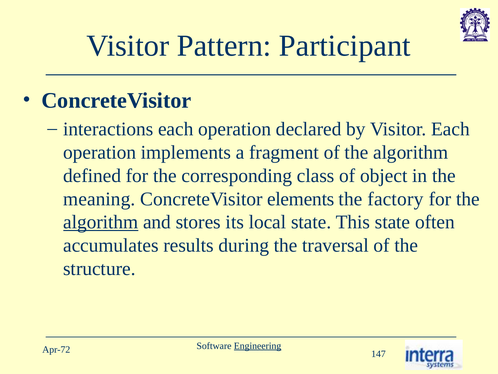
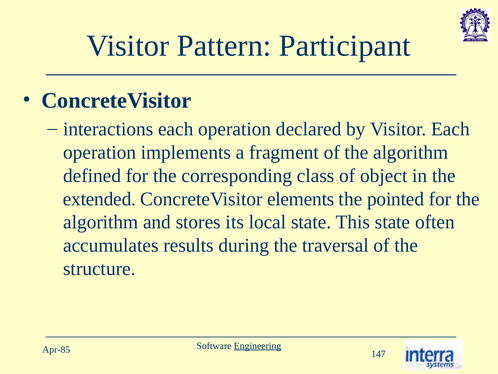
meaning: meaning -> extended (99, 199)
factory: factory -> pointed (396, 199)
algorithm underline: present -> none (101, 222)
Apr-72: Apr-72 -> Apr-85 (56, 349)
